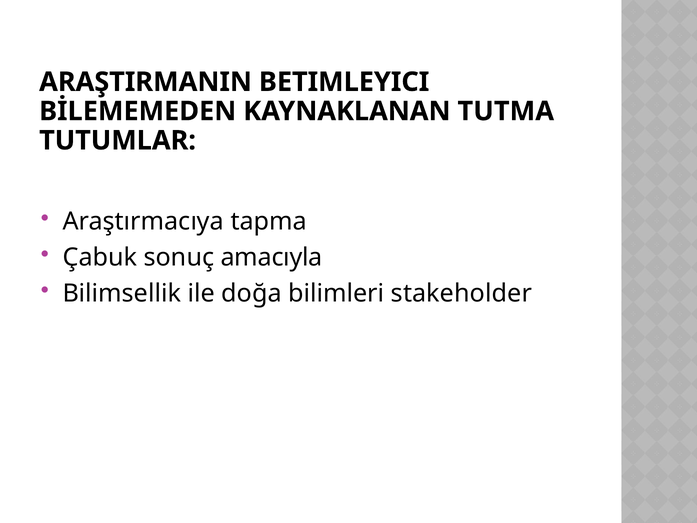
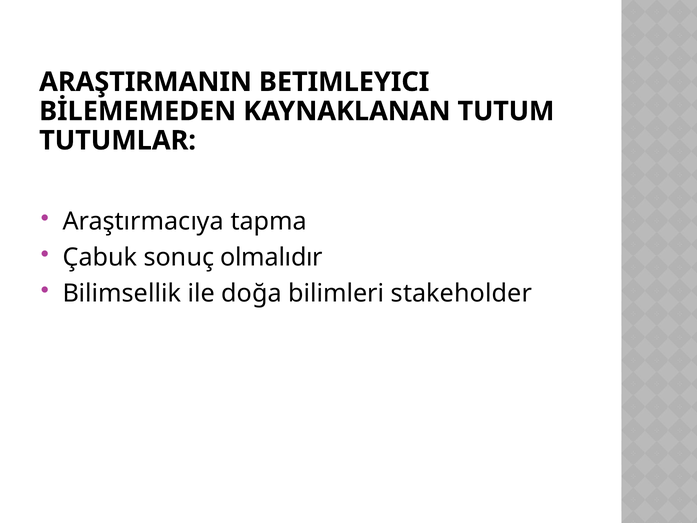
TUTMA: TUTMA -> TUTUM (506, 111)
amacıyla: amacıyla -> olmalıdır (272, 257)
